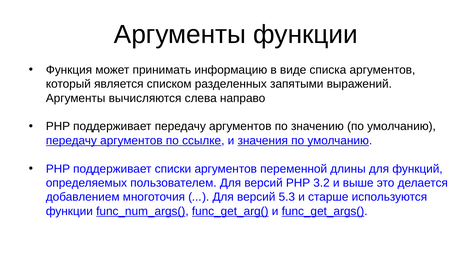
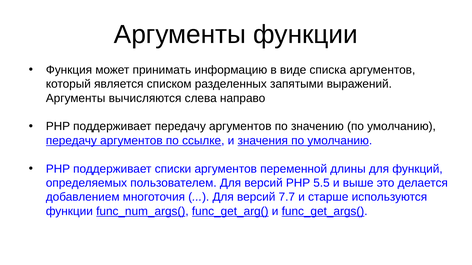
3.2: 3.2 -> 5.5 (321, 183)
5.3: 5.3 -> 7.7 (287, 197)
